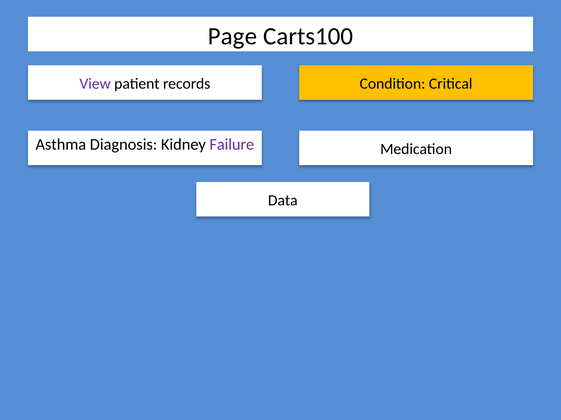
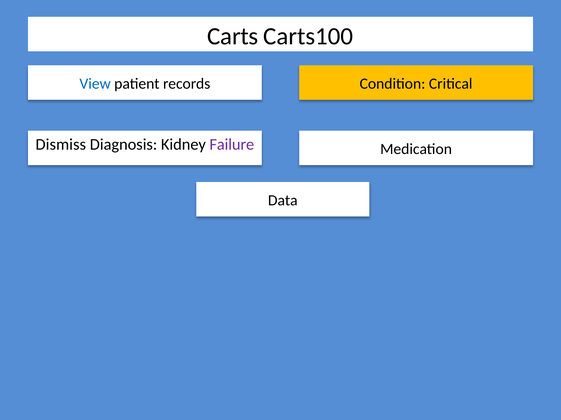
Page: Page -> Carts (233, 36)
View colour: purple -> blue (95, 84)
Asthma: Asthma -> Dismiss (61, 145)
